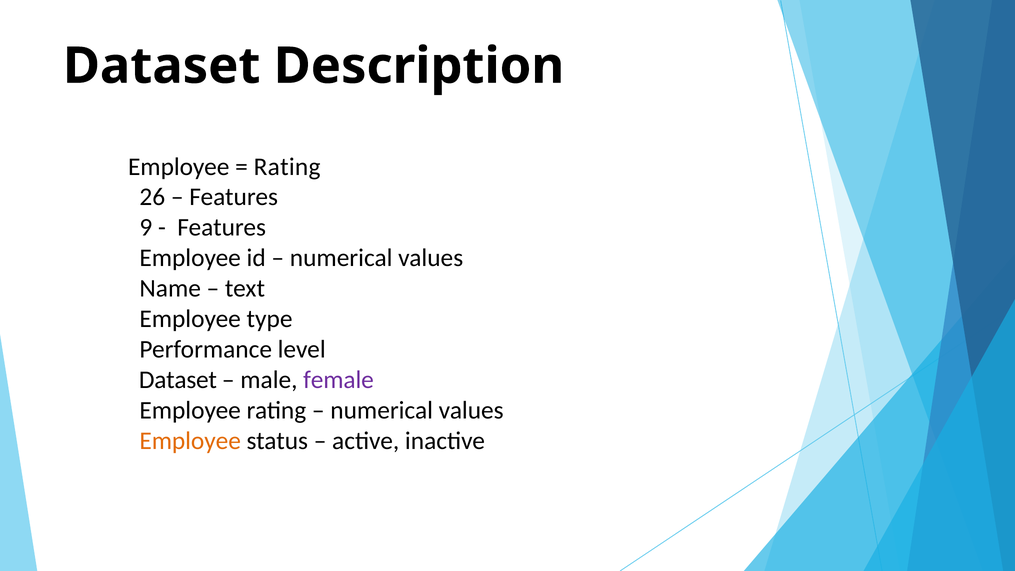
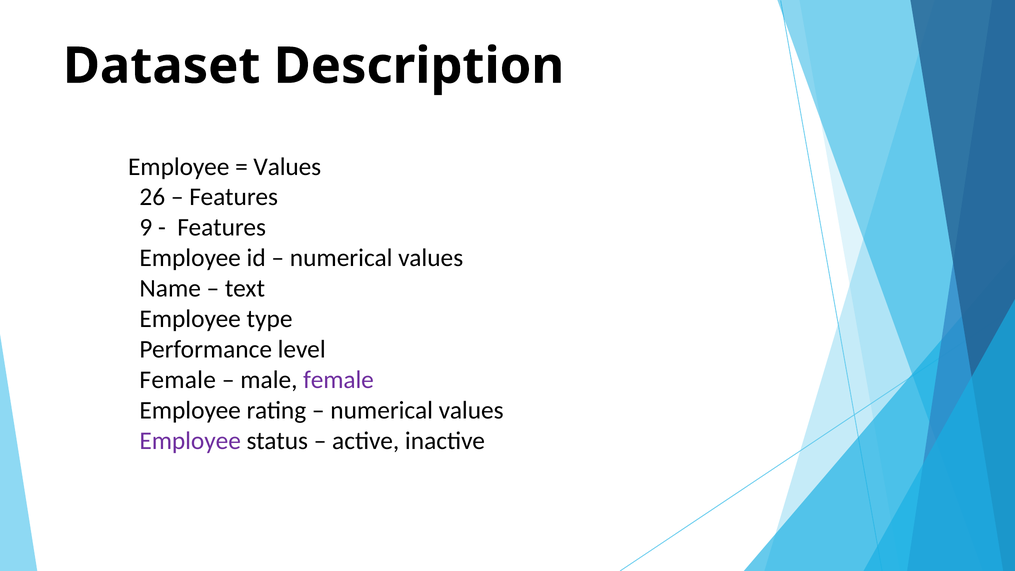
Rating: Rating -> Values (287, 167)
Dataset: Dataset -> Female (178, 380)
Employee colour: orange -> purple (190, 441)
